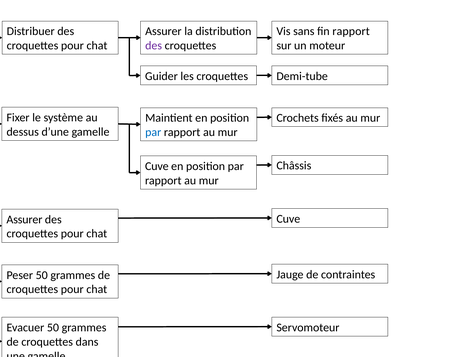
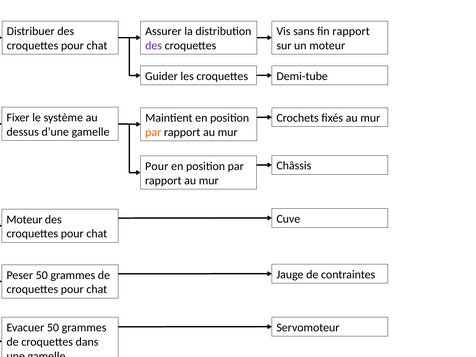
par colour: blue -> orange (153, 132)
Cuve: Cuve -> Pour (157, 166)
Assurer: Assurer -> Moteur (24, 219)
